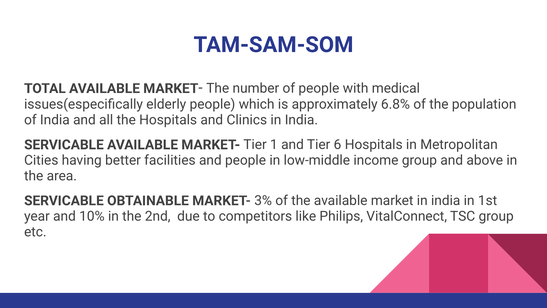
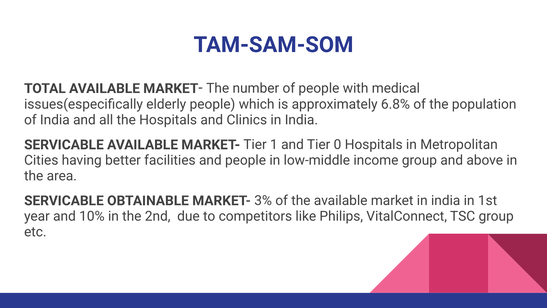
6: 6 -> 0 (337, 145)
